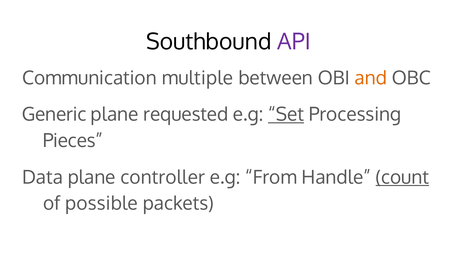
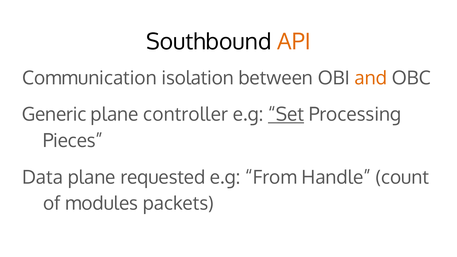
API colour: purple -> orange (294, 42)
multiple: multiple -> isolation (198, 78)
requested: requested -> controller (186, 115)
controller: controller -> requested (163, 177)
count underline: present -> none (402, 177)
possible: possible -> modules (102, 204)
